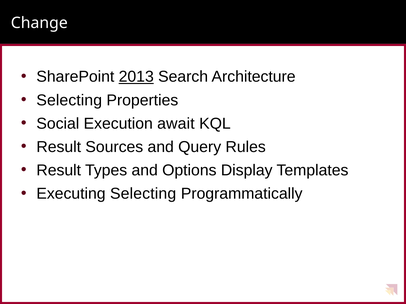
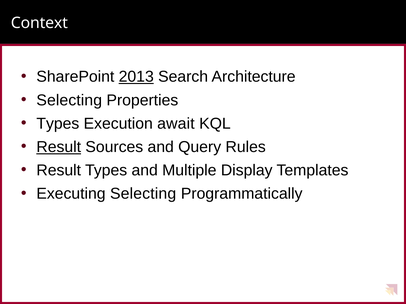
Change: Change -> Context (39, 23)
Social: Social -> Types (58, 124)
Result underline: none -> present (59, 147)
Options: Options -> Multiple (189, 171)
